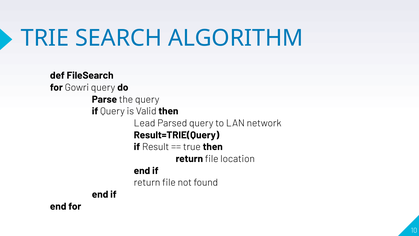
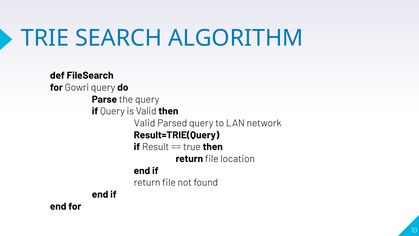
Lead: Lead -> Valid (145, 123)
